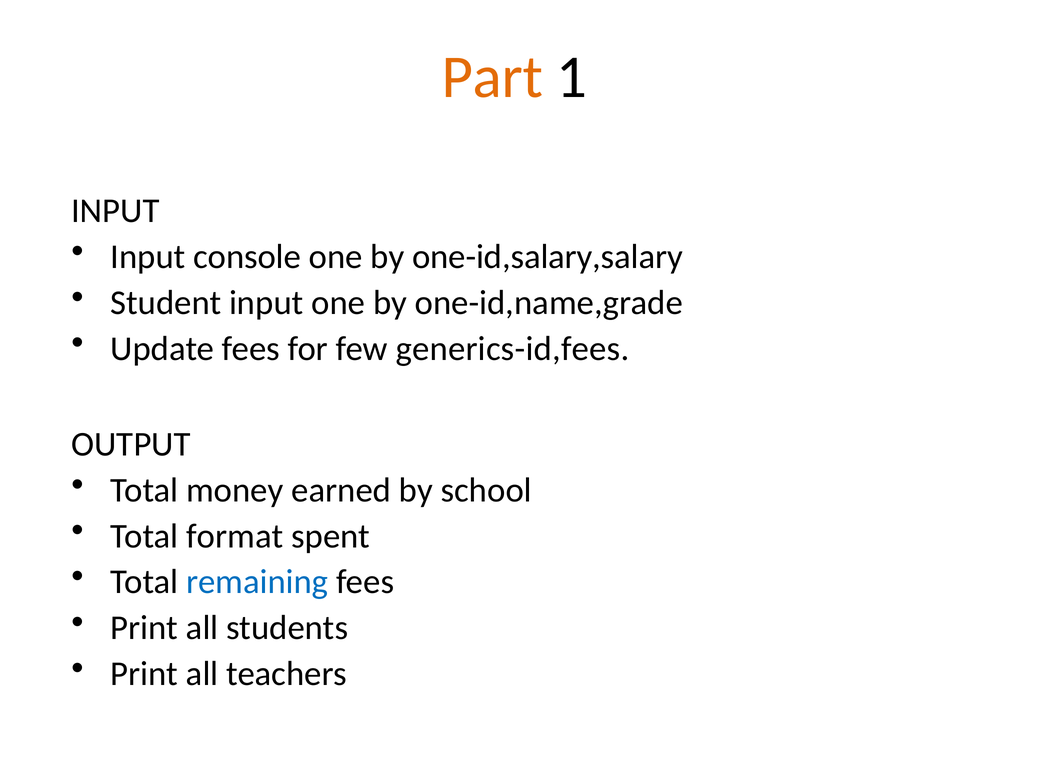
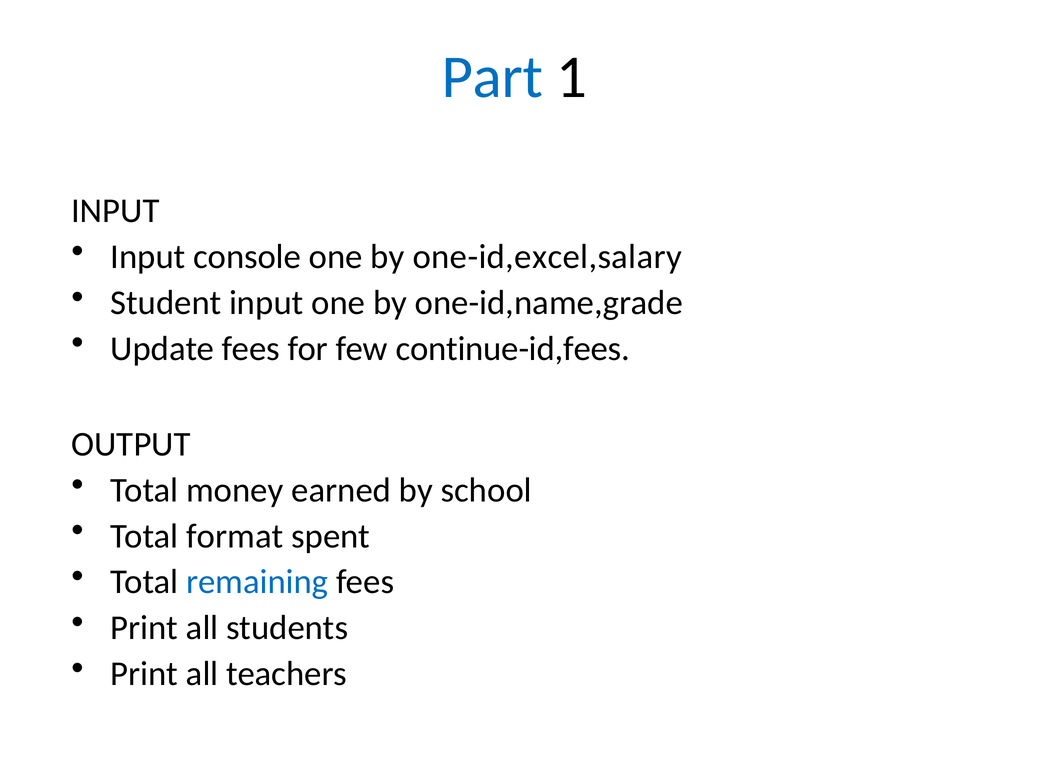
Part colour: orange -> blue (492, 77)
one-id,salary,salary: one-id,salary,salary -> one-id,excel,salary (547, 257)
generics-id,fees: generics-id,fees -> continue-id,fees (513, 349)
